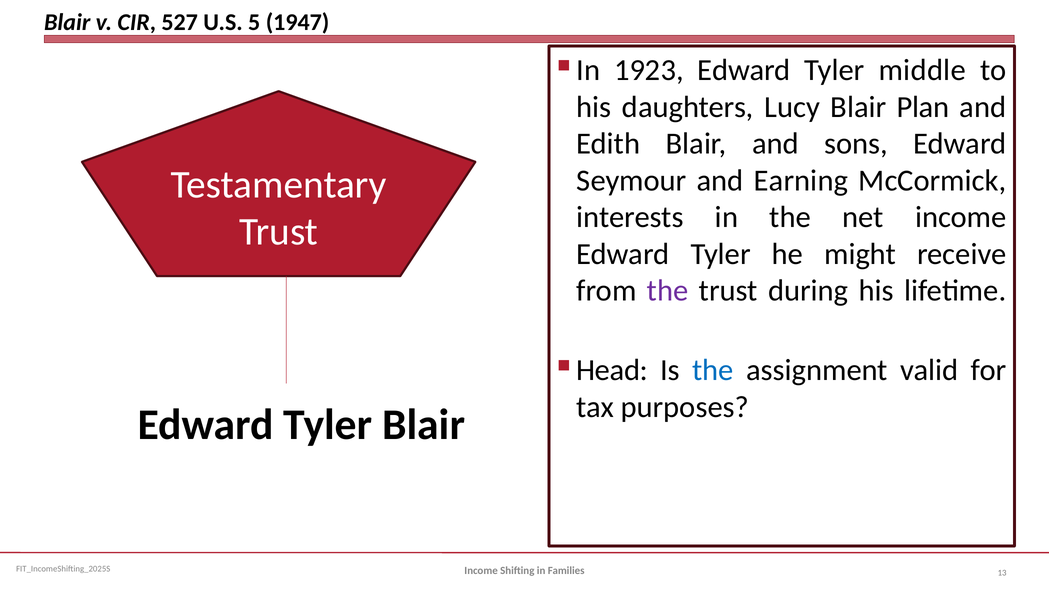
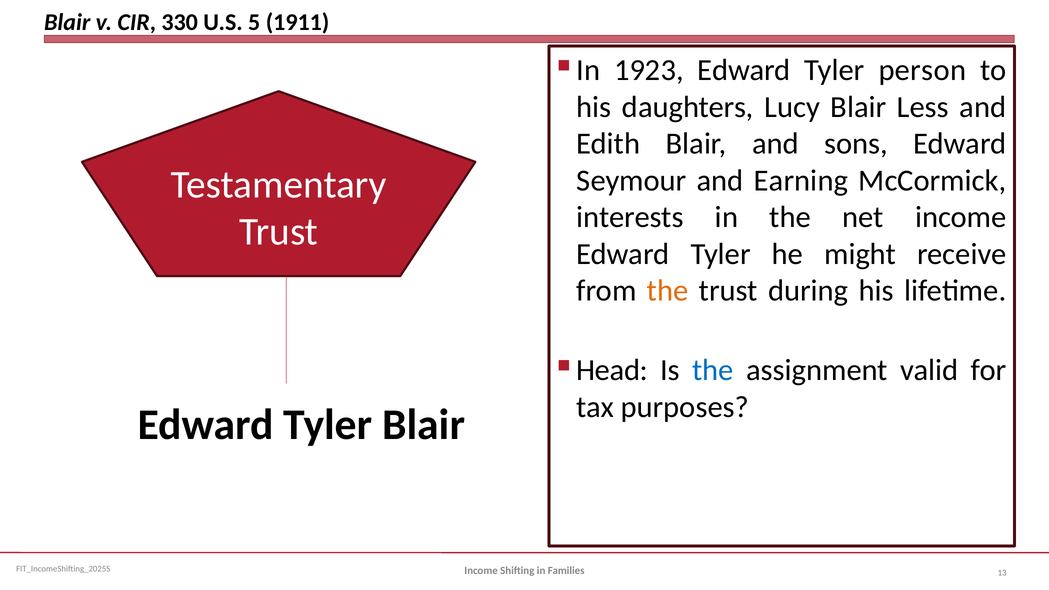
527: 527 -> 330 (180, 22)
1947: 1947 -> 1911 (298, 22)
middle: middle -> person (922, 70)
Plan: Plan -> Less (923, 107)
the colour: purple -> orange (668, 291)
